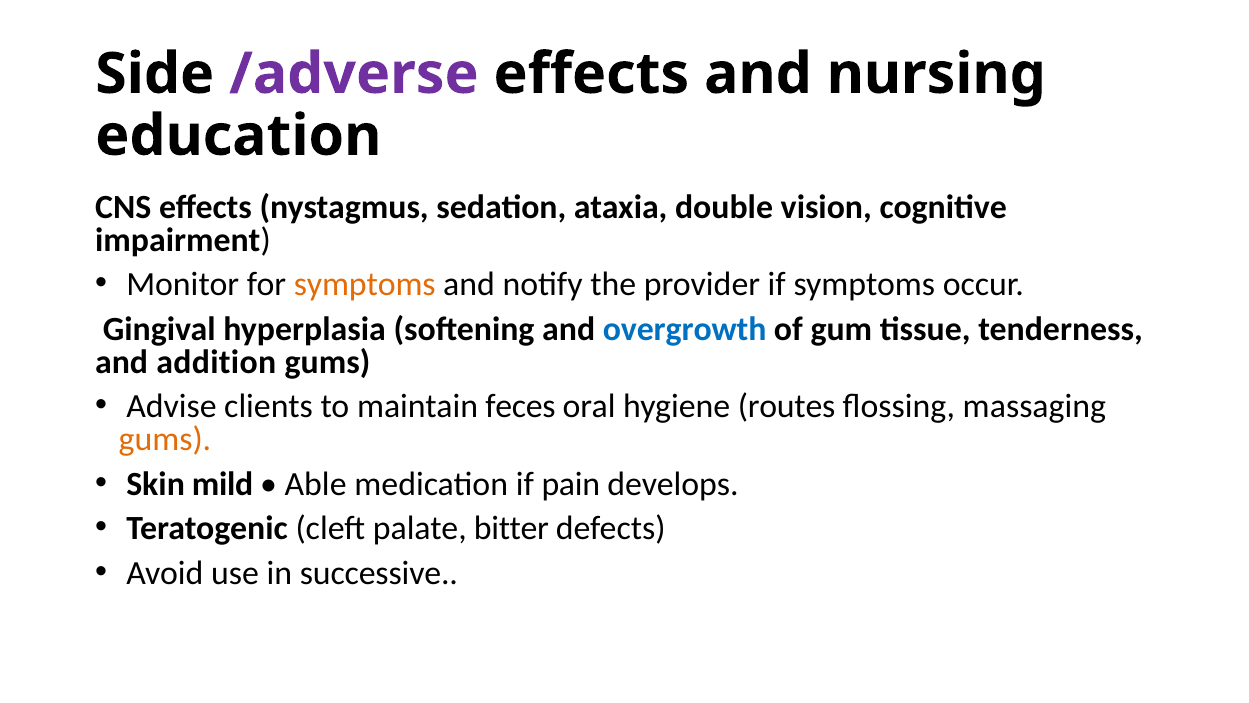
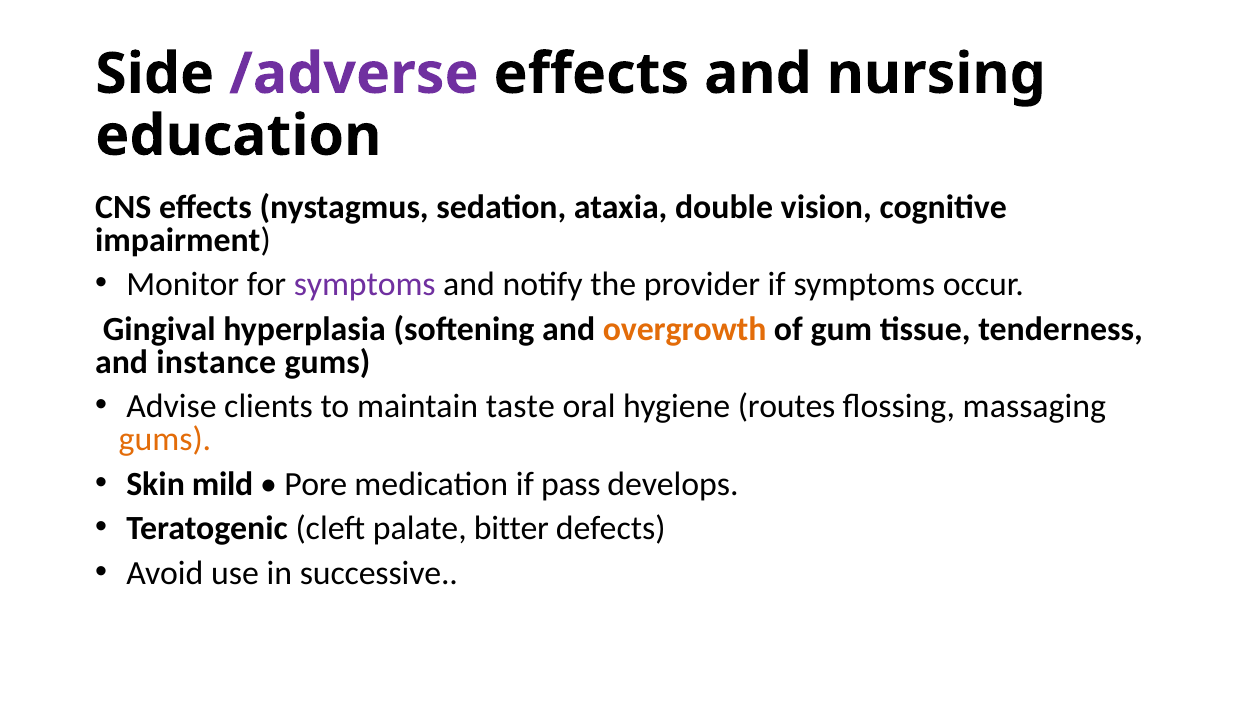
symptoms colour: orange -> purple (365, 284)
overgrowth colour: blue -> orange (685, 329)
addition: addition -> instance (216, 362)
feces: feces -> taste (520, 406)
Able: Able -> Pore (316, 484)
pain: pain -> pass (571, 484)
